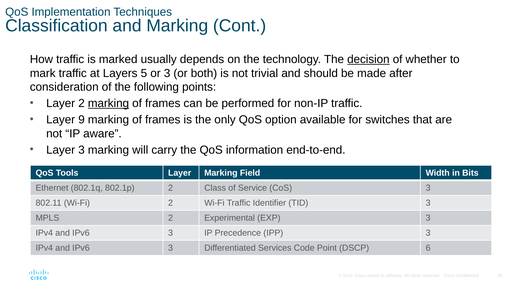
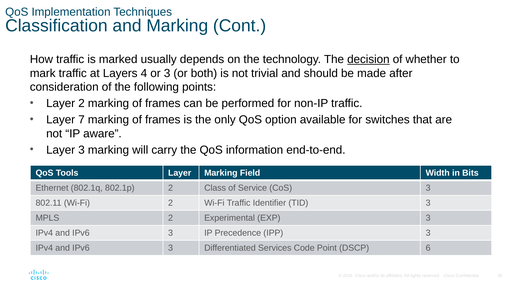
5: 5 -> 4 (144, 73)
marking underline: present -> none (108, 103)
9: 9 -> 7 (81, 120)
